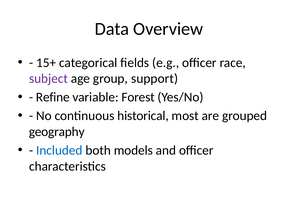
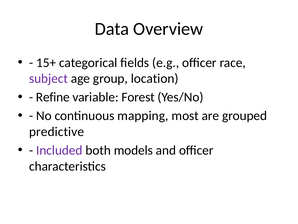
support: support -> location (155, 78)
historical: historical -> mapping (143, 116)
geography: geography -> predictive (57, 131)
Included colour: blue -> purple (59, 150)
